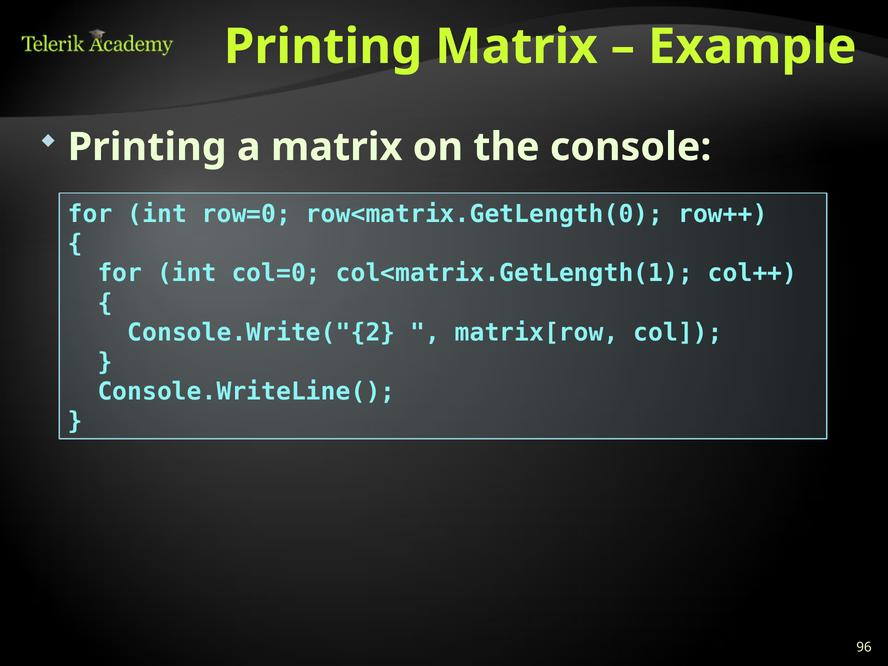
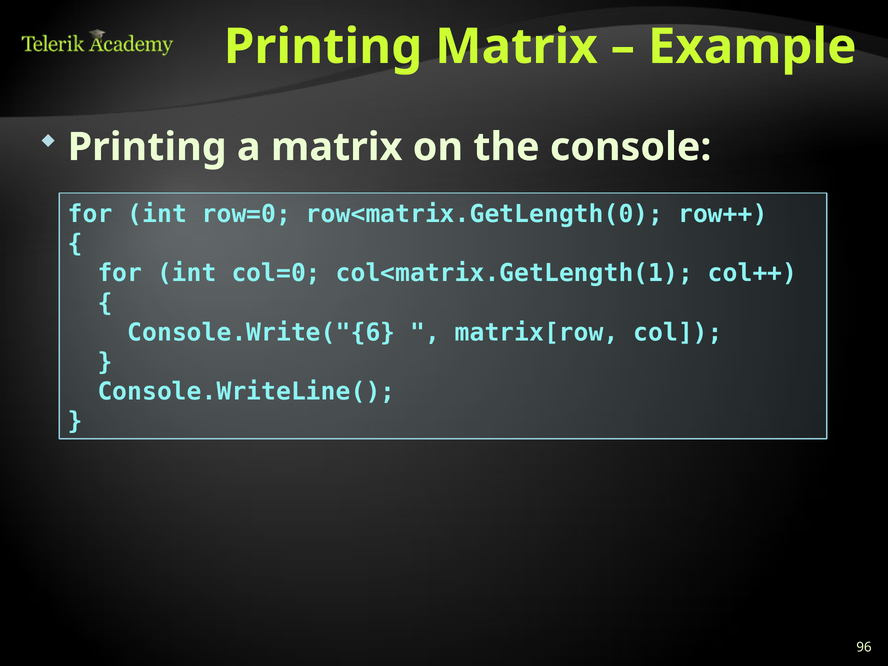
Console.Write("{2: Console.Write("{2 -> Console.Write("{6 (261, 332)
